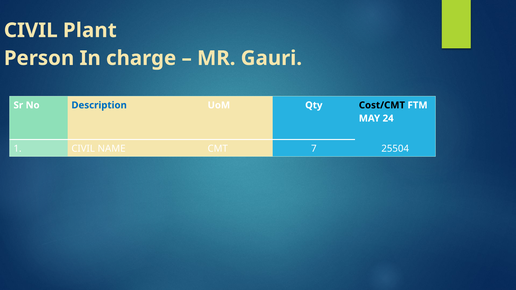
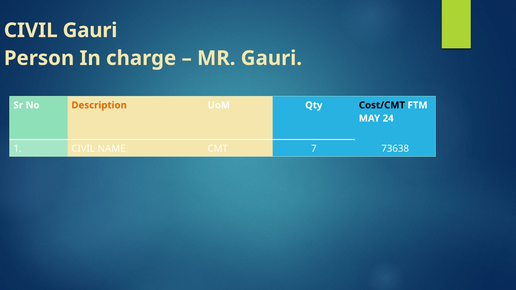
CIVIL Plant: Plant -> Gauri (90, 30)
Description colour: blue -> orange (99, 105)
25504: 25504 -> 73638 (395, 149)
